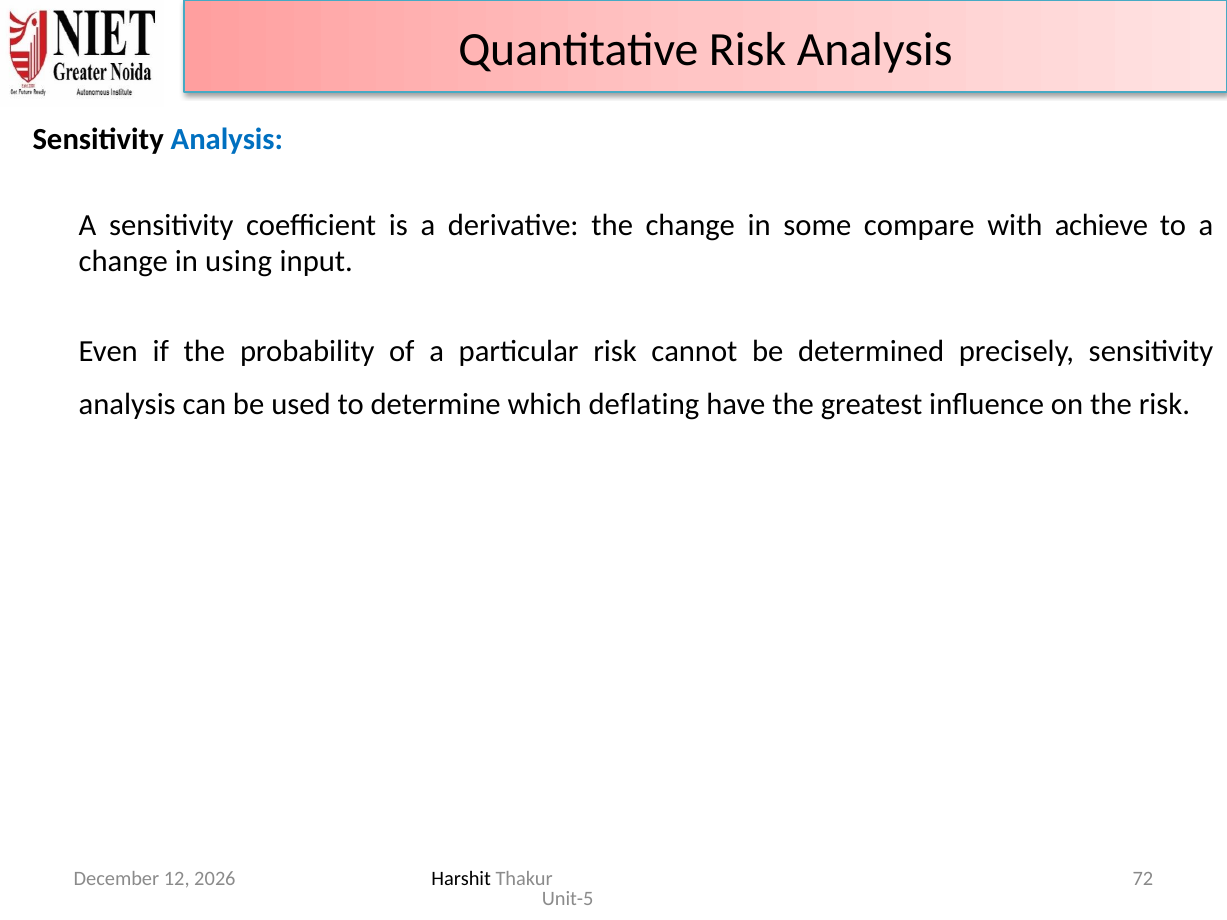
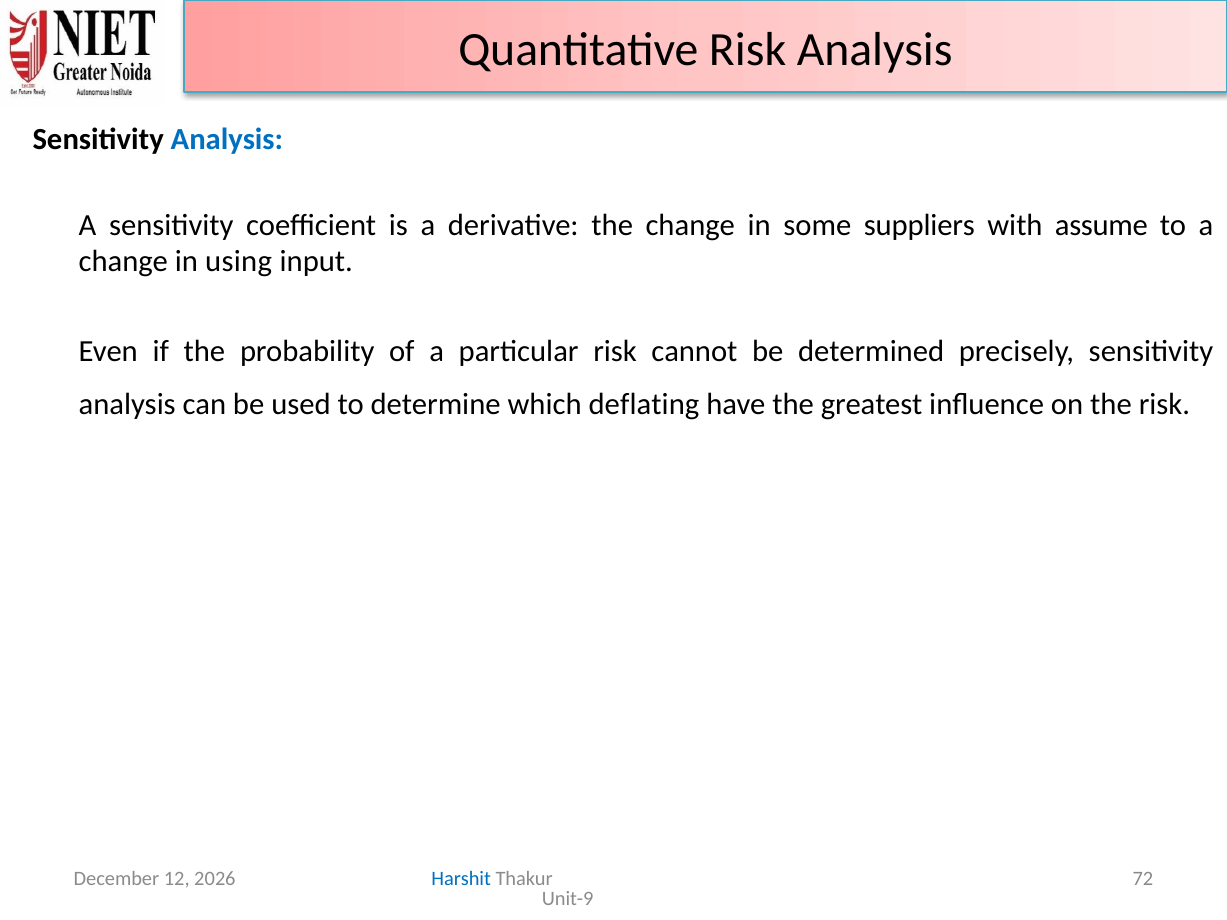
compare: compare -> suppliers (919, 225)
achieve: achieve -> assume (1101, 225)
Harshit colour: black -> blue (461, 879)
Unit-5: Unit-5 -> Unit-9 (568, 899)
